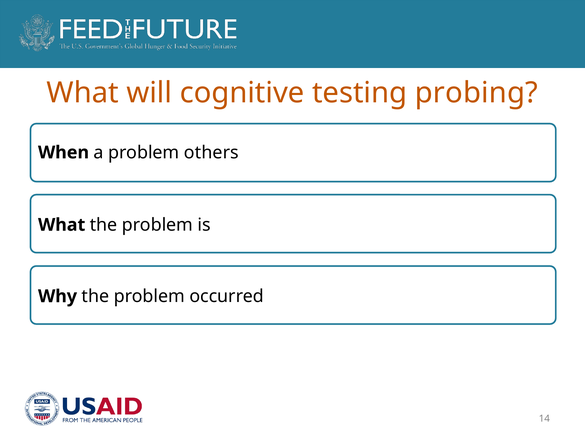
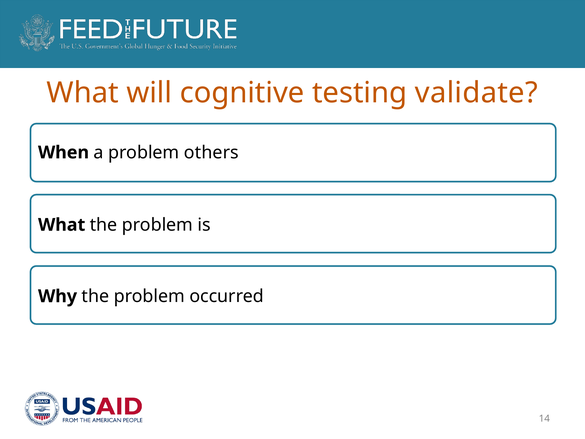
probing: probing -> validate (476, 93)
